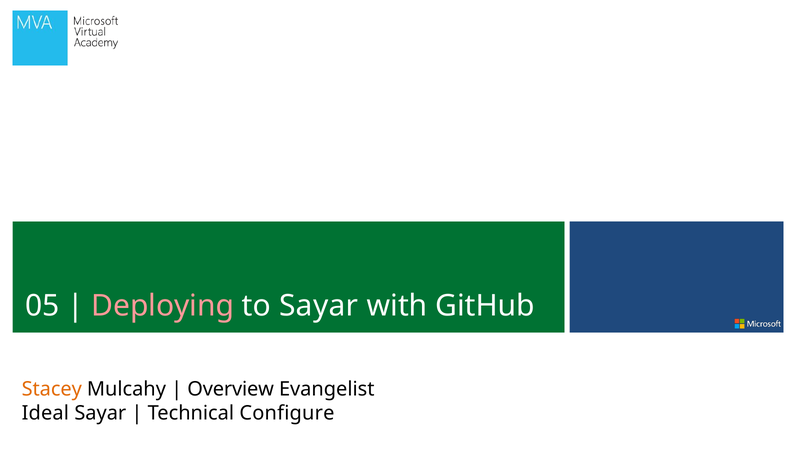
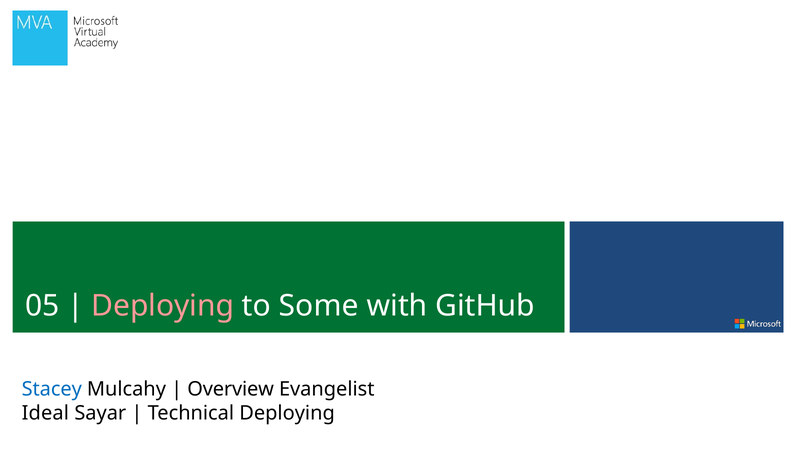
to Sayar: Sayar -> Some (319, 306)
Stacey colour: orange -> blue (52, 389)
Technical Configure: Configure -> Deploying (287, 413)
